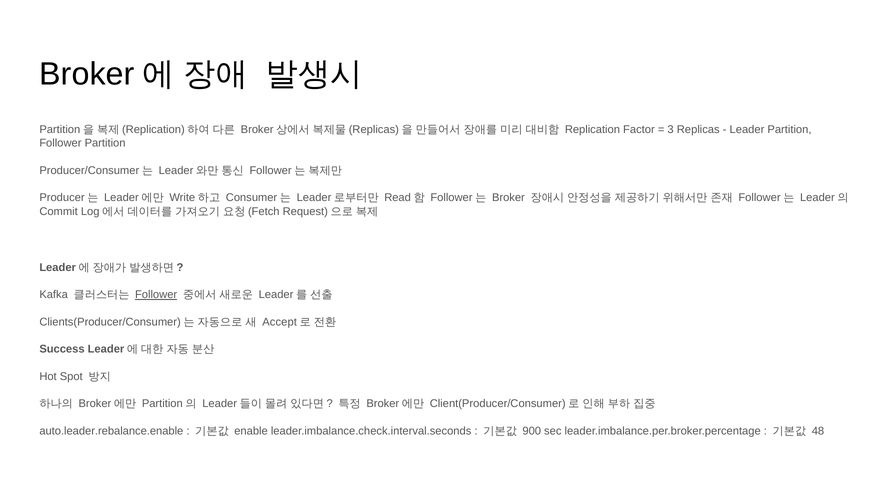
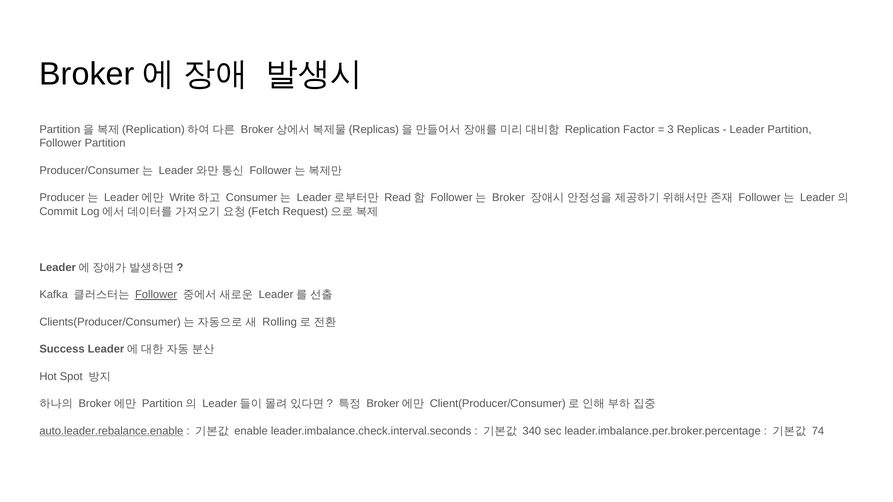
Accept: Accept -> Rolling (280, 322)
auto.leader.rebalance.enable underline: none -> present (111, 431)
900: 900 -> 340 (532, 431)
48: 48 -> 74 (818, 431)
